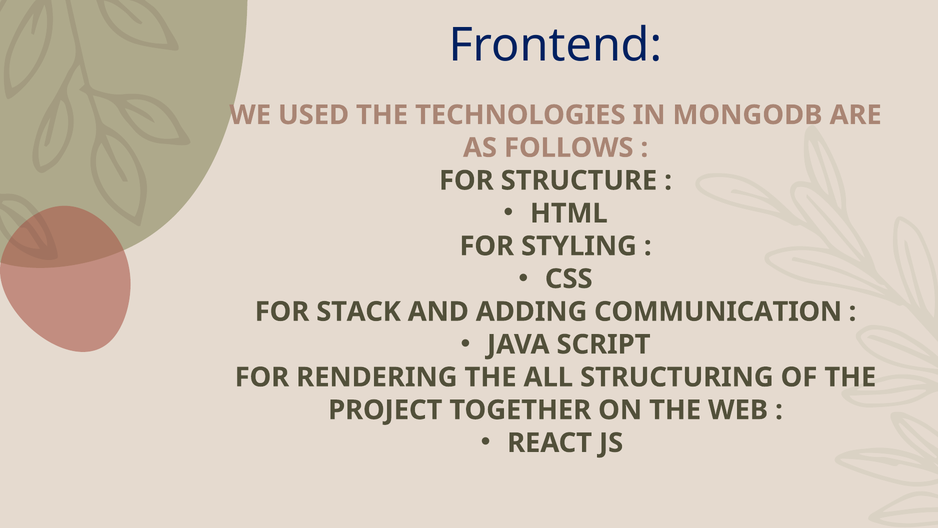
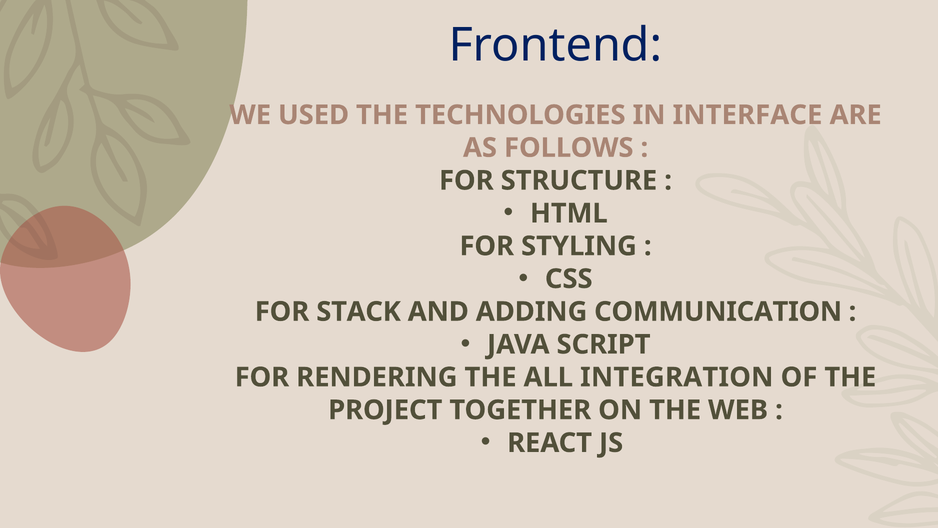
MONGODB: MONGODB -> INTERFACE (747, 115)
STRUCTURING: STRUCTURING -> INTEGRATION (677, 377)
